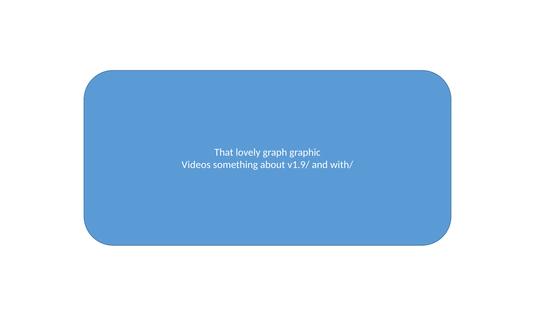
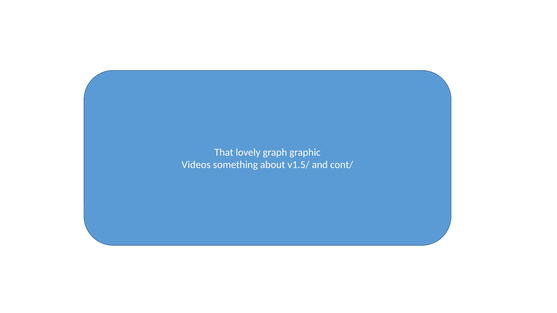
v1.9/: v1.9/ -> v1.5/ (299, 165)
with/: with/ -> cont/ (342, 165)
